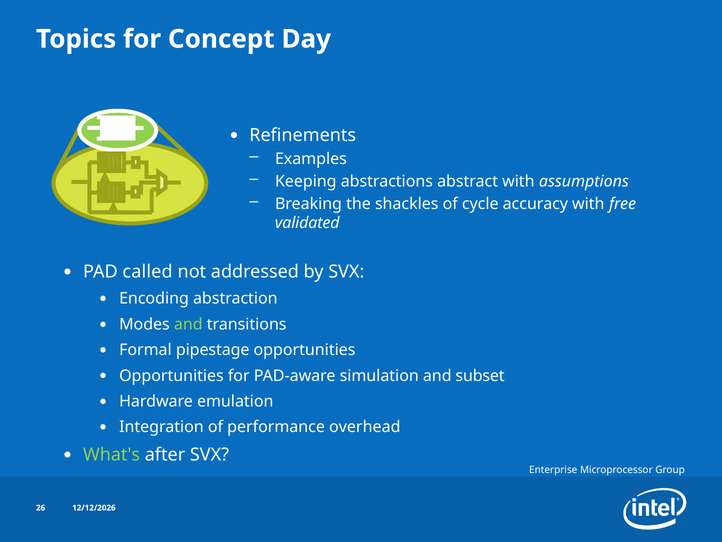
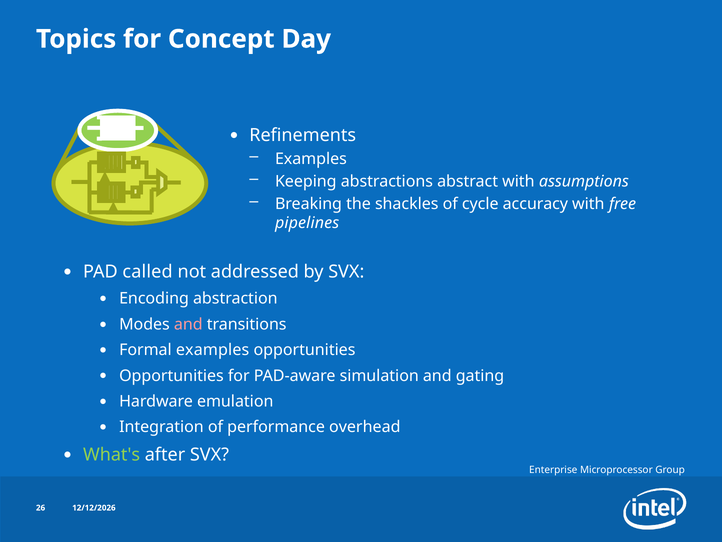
validated: validated -> pipelines (307, 223)
and colour: light green -> pink (188, 324)
Formal pipestage: pipestage -> examples (213, 350)
subset: subset -> gating (480, 375)
